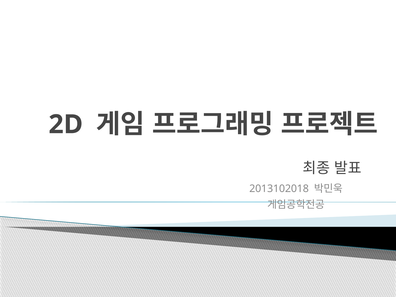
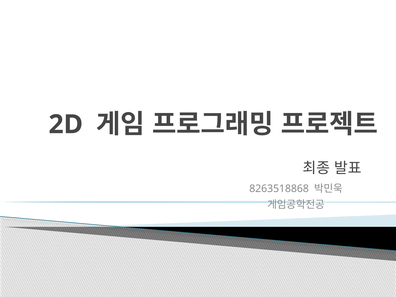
2013102018: 2013102018 -> 8263518868 (279, 189)
